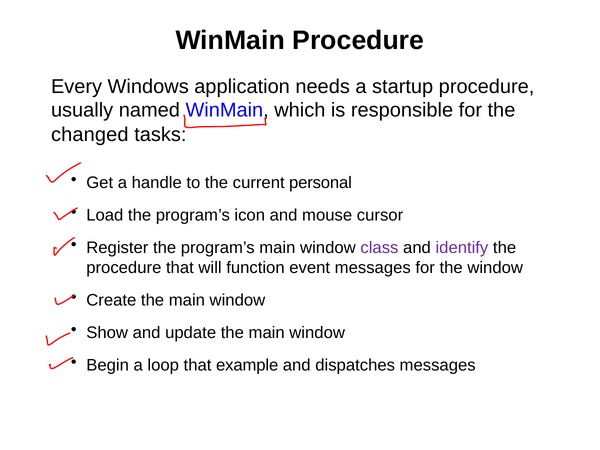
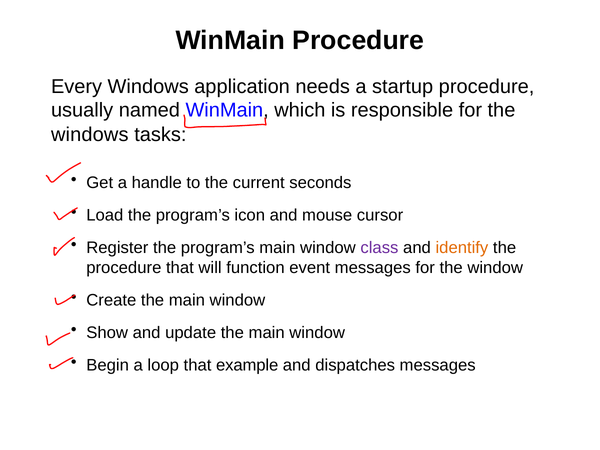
changed: changed -> windows (90, 134)
personal: personal -> seconds (320, 183)
identify colour: purple -> orange (462, 248)
